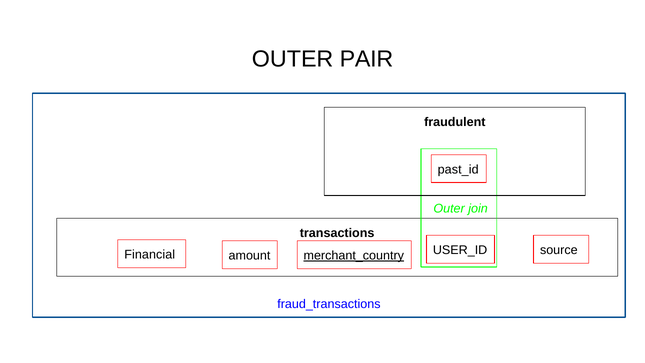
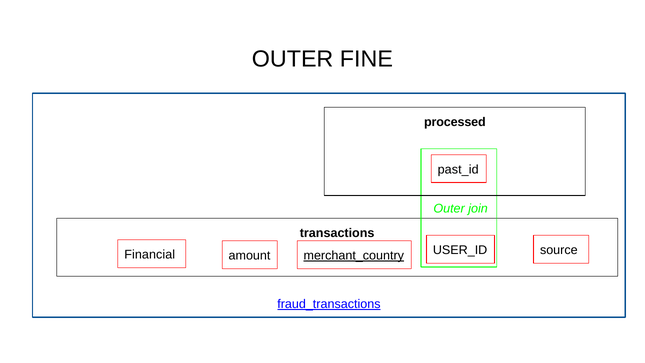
PAIR: PAIR -> FINE (366, 59)
fraudulent: fraudulent -> processed (455, 122)
fraud_transactions underline: none -> present (329, 304)
